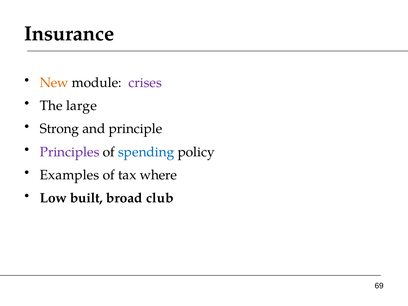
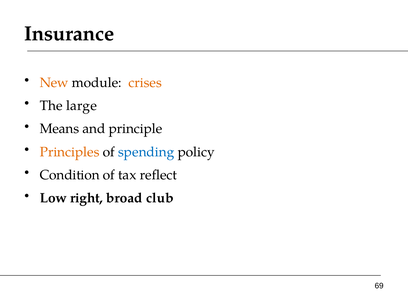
crises colour: purple -> orange (145, 83)
Strong: Strong -> Means (59, 129)
Principles colour: purple -> orange (70, 152)
Examples: Examples -> Condition (70, 175)
where: where -> reflect (158, 175)
built: built -> right (87, 198)
